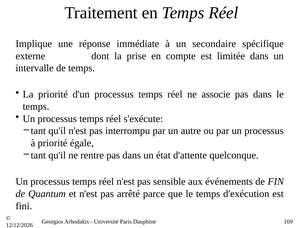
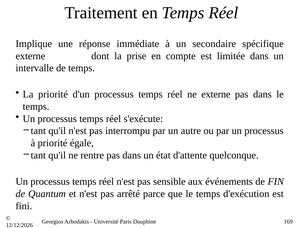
ne associe: associe -> externe (216, 94)
